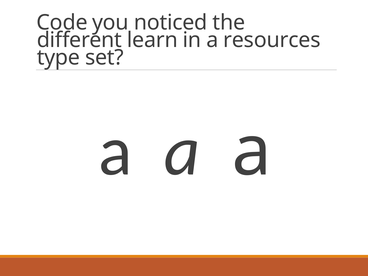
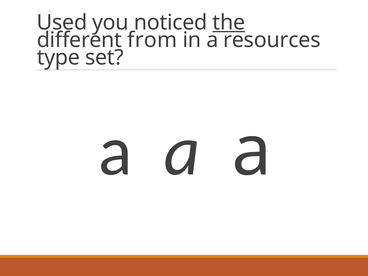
Code: Code -> Used (62, 22)
the underline: none -> present (229, 22)
learn: learn -> from (152, 40)
